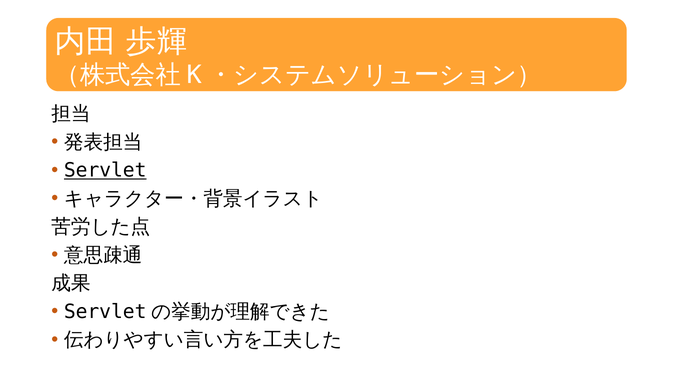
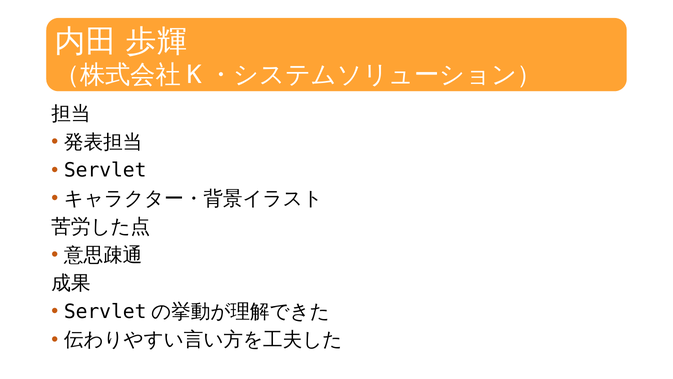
Servlet underline: present -> none (105, 170)
